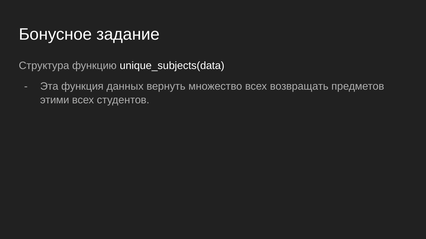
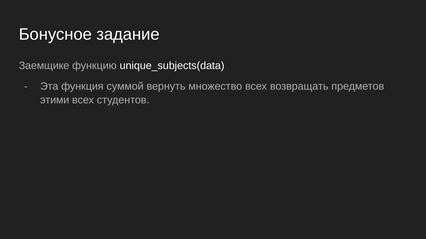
Структура: Структура -> Заемщике (44, 66)
данных: данных -> суммой (125, 87)
